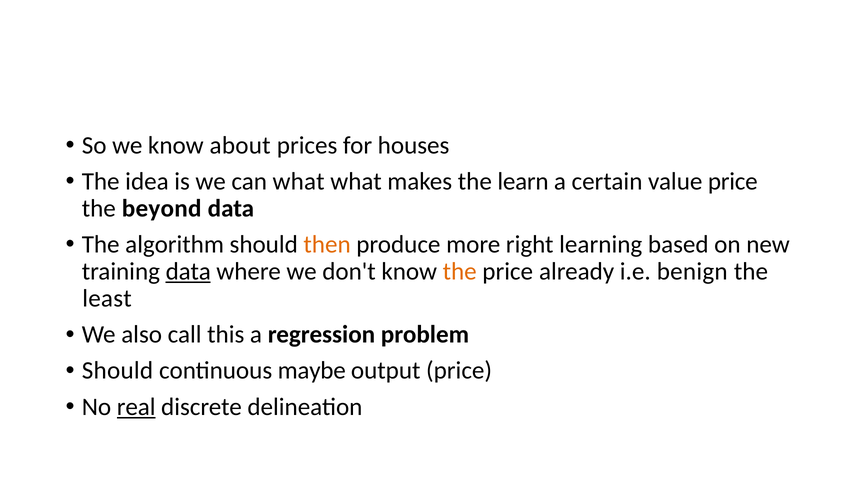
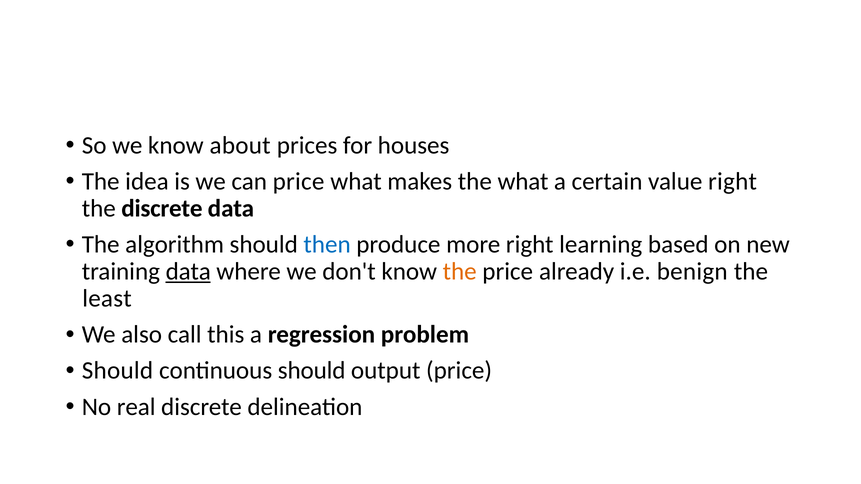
can what: what -> price (299, 182)
the learn: learn -> what (523, 182)
value price: price -> right (733, 182)
the beyond: beyond -> discrete (162, 209)
then colour: orange -> blue (327, 245)
continuous maybe: maybe -> should (312, 371)
real underline: present -> none (136, 407)
